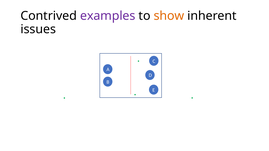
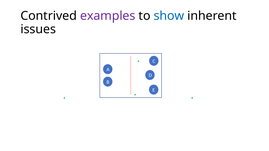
show colour: orange -> blue (169, 16)
